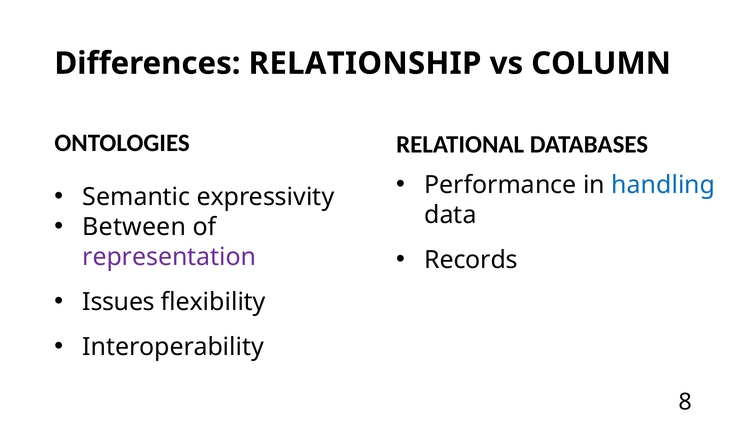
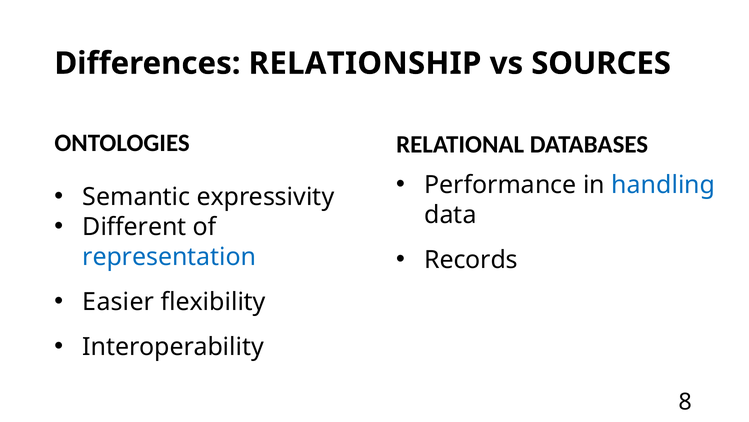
COLUMN: COLUMN -> SOURCES (601, 63)
Between: Between -> Different (134, 226)
representation colour: purple -> blue (169, 256)
Issues: Issues -> Easier (118, 301)
